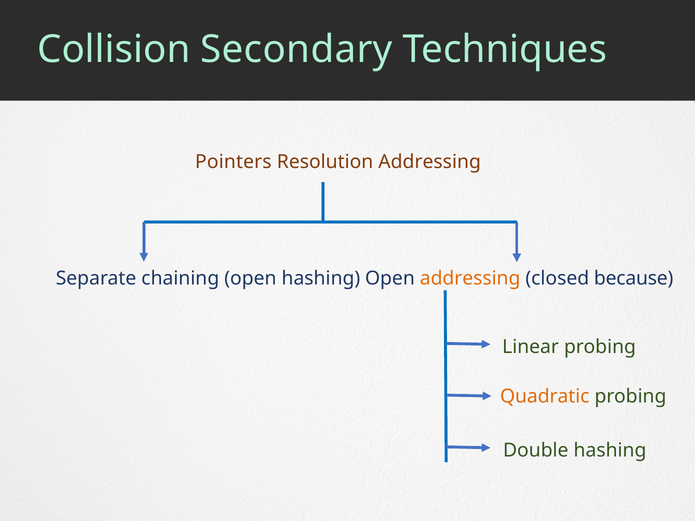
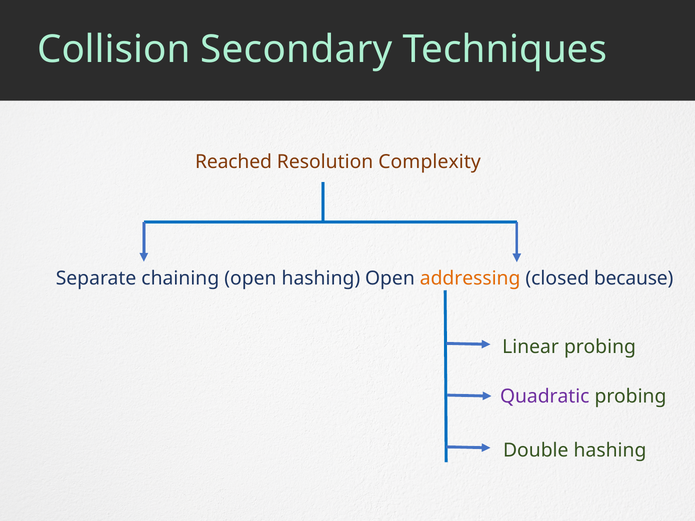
Pointers: Pointers -> Reached (233, 162)
Resolution Addressing: Addressing -> Complexity (430, 162)
Quadratic colour: orange -> purple (545, 397)
